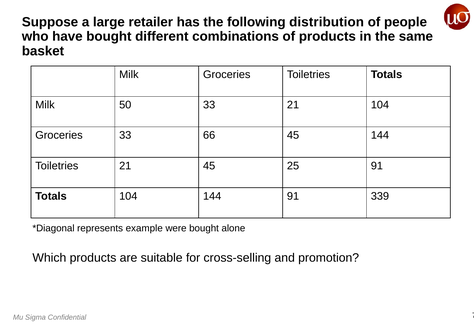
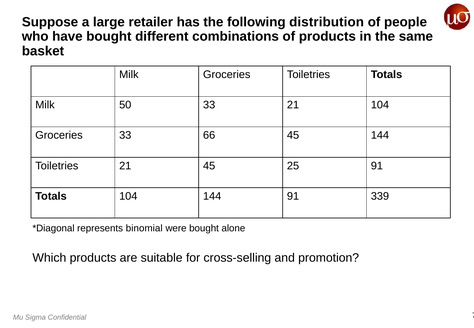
example: example -> binomial (144, 228)
